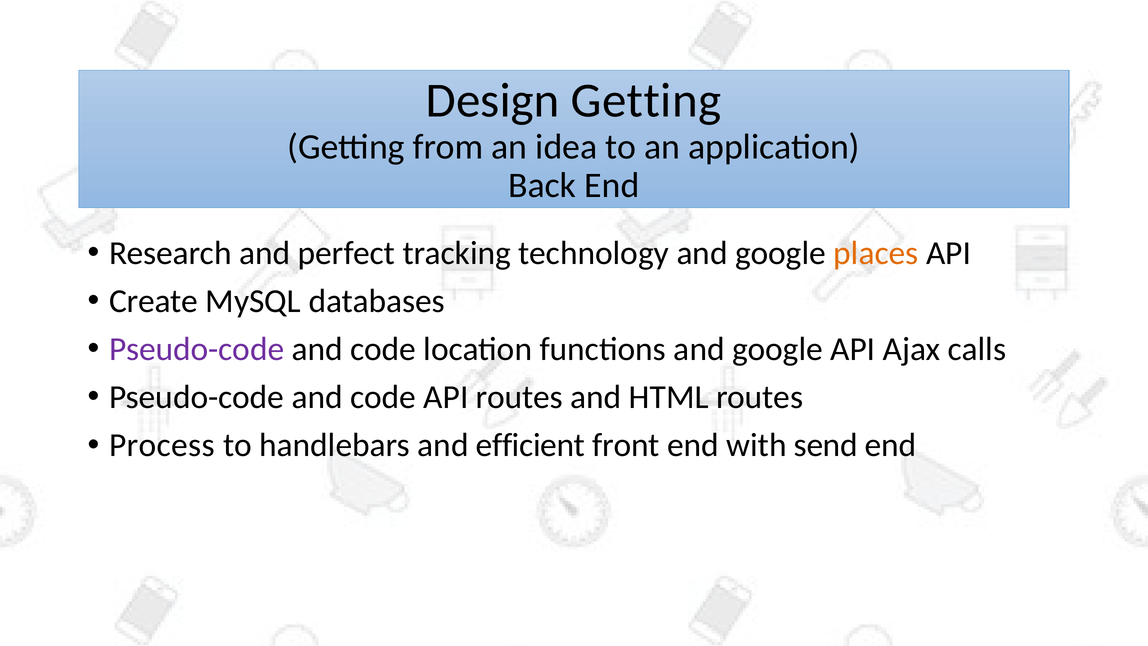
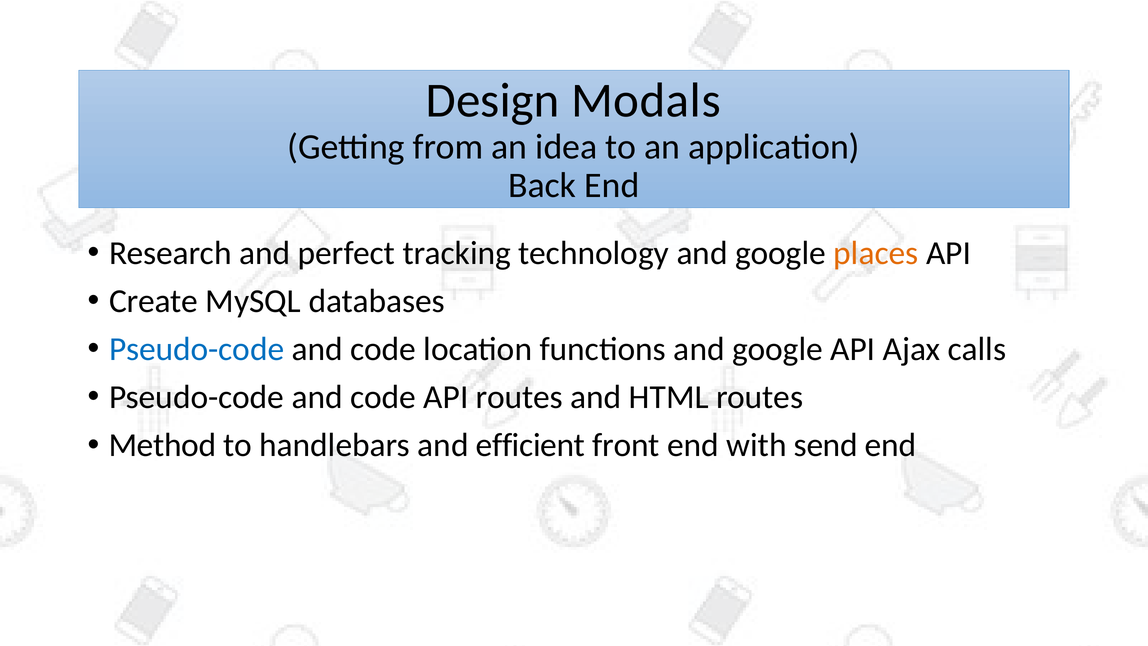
Design Getting: Getting -> Modals (646, 101)
Pseudo-code colour: purple -> blue (197, 349)
Process: Process -> Method (162, 445)
